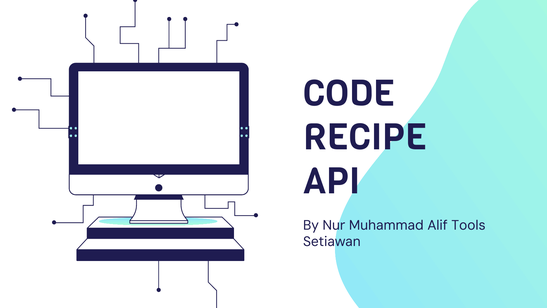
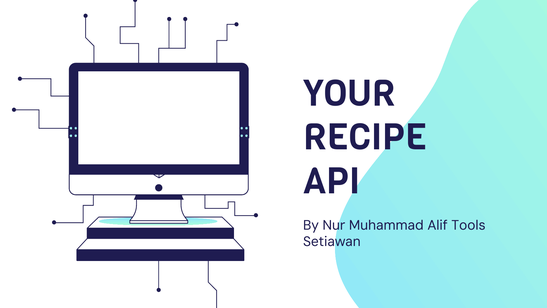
CODE: CODE -> YOUR (349, 94)
